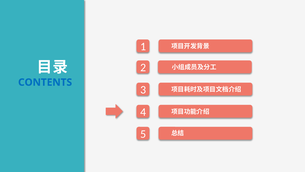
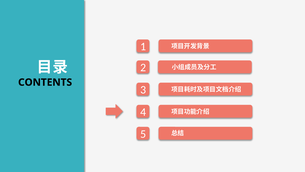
CONTENTS colour: blue -> black (45, 82)
